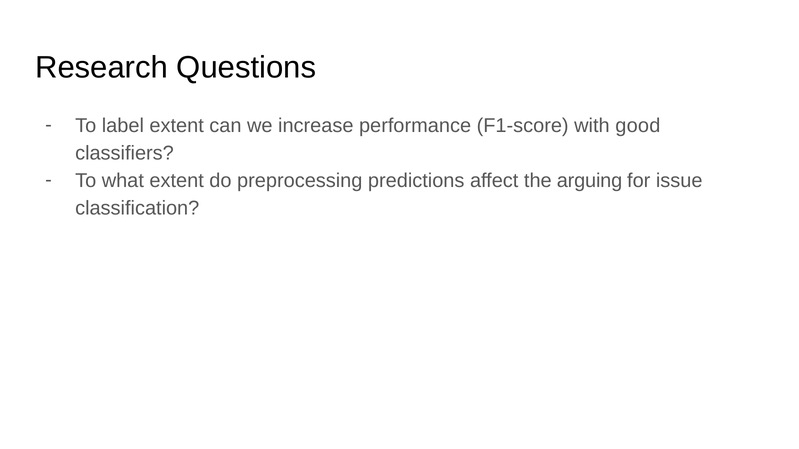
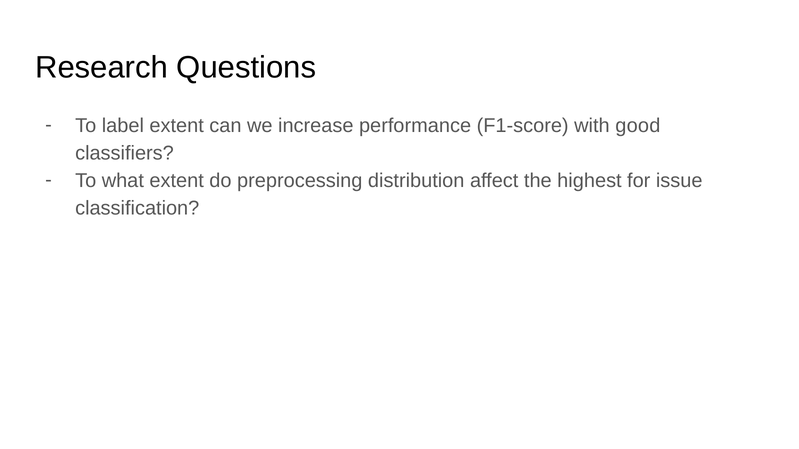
predictions: predictions -> distribution (416, 181)
arguing: arguing -> highest (589, 181)
